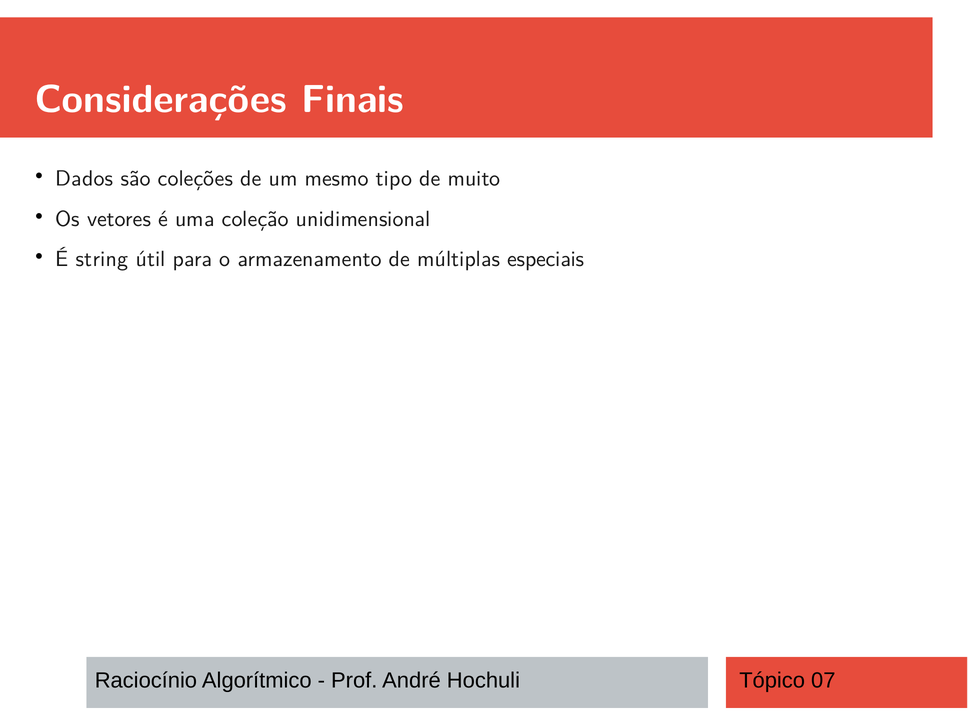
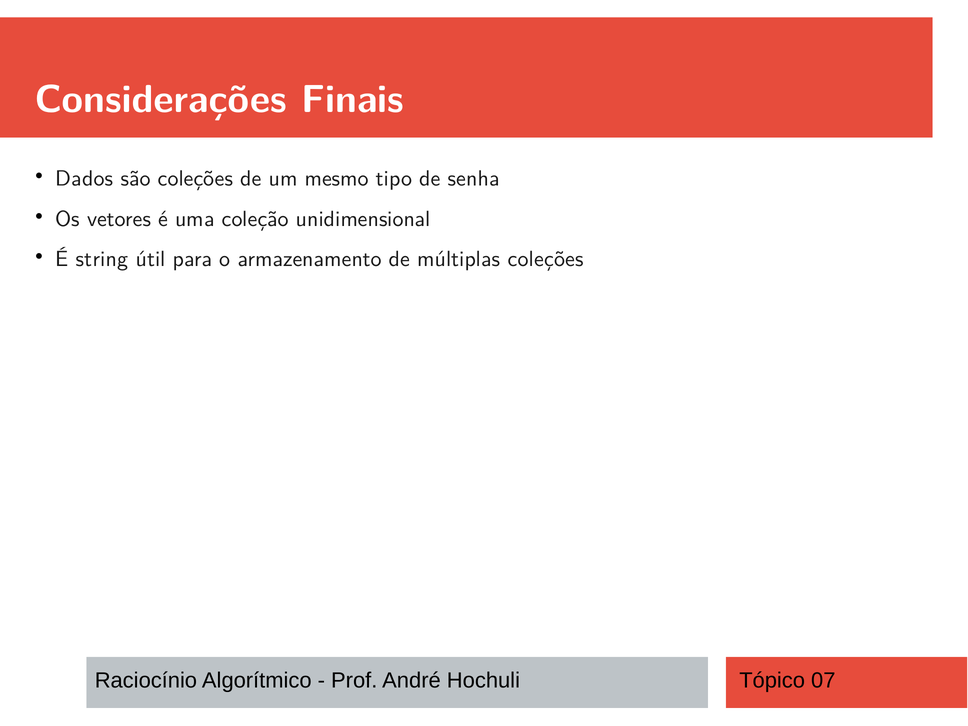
muito: muito -> senha (474, 178)
múltiplas especiais: especiais -> coleções (546, 259)
